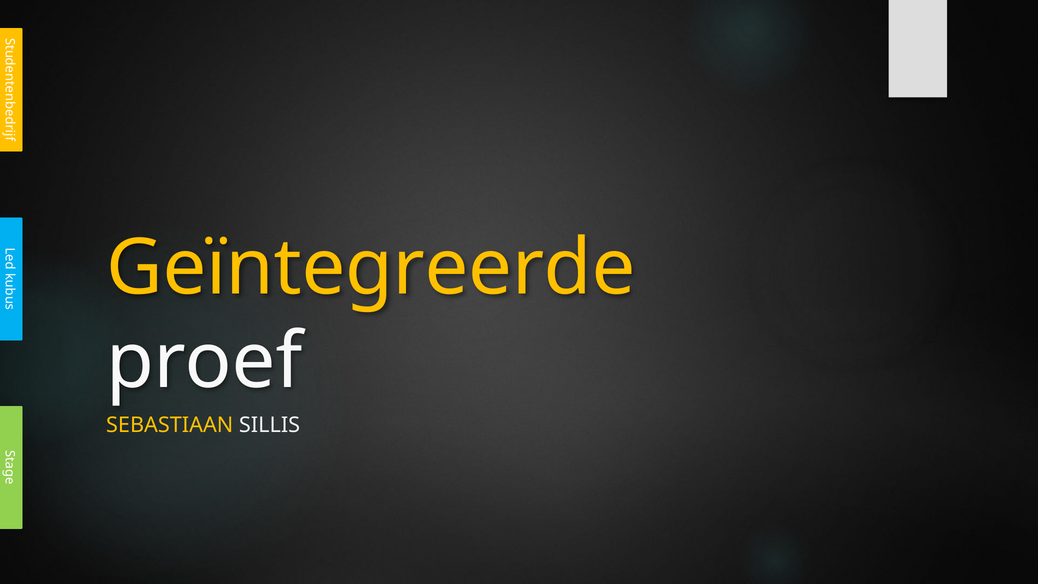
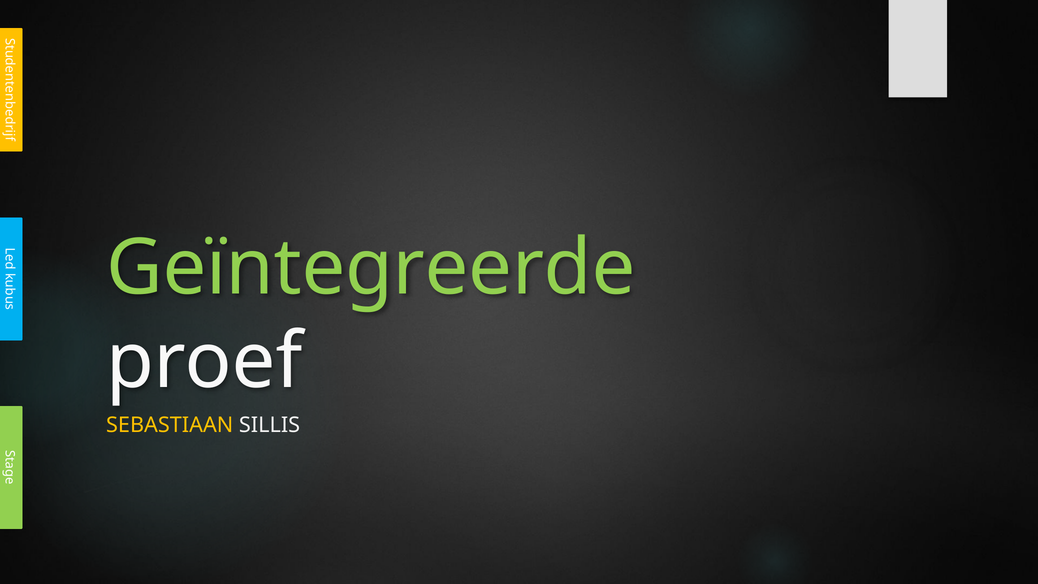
Geïntegreerde colour: yellow -> light green (371, 268)
